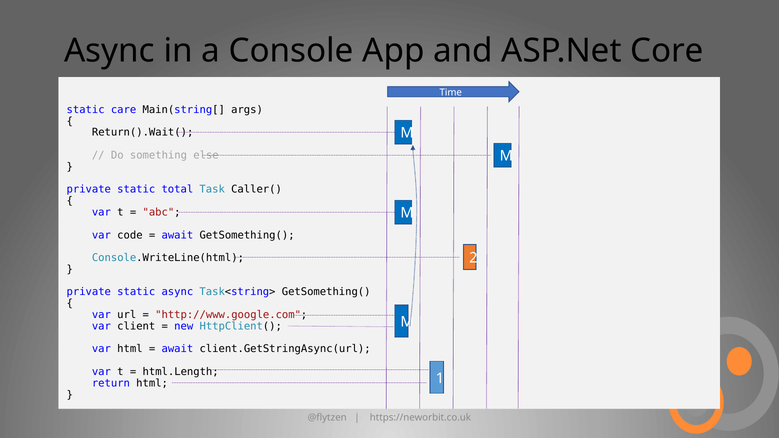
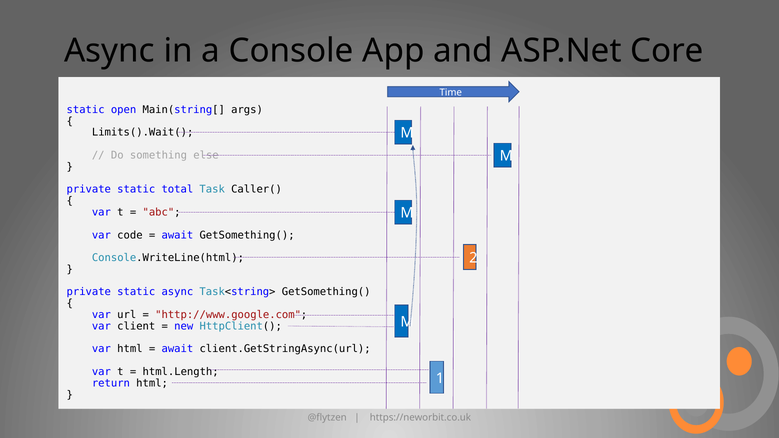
care: care -> open (124, 110)
Return().Wait(: Return().Wait( -> Limits().Wait( (143, 133)
